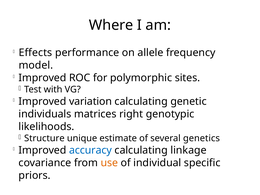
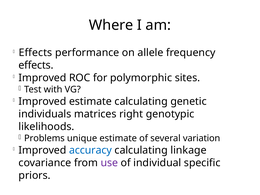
model: model -> effects (36, 65)
Improved variation: variation -> estimate (90, 101)
Structure: Structure -> Problems (44, 138)
genetics: genetics -> variation (202, 138)
use colour: orange -> purple (109, 163)
